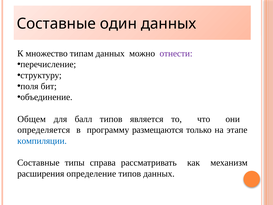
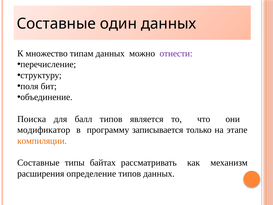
Общем: Общем -> Поиска (32, 119)
определяется: определяется -> модификатор (44, 130)
размещаются: размещаются -> записывается (158, 130)
компиляции colour: blue -> orange (42, 141)
справа: справа -> байтах (103, 163)
